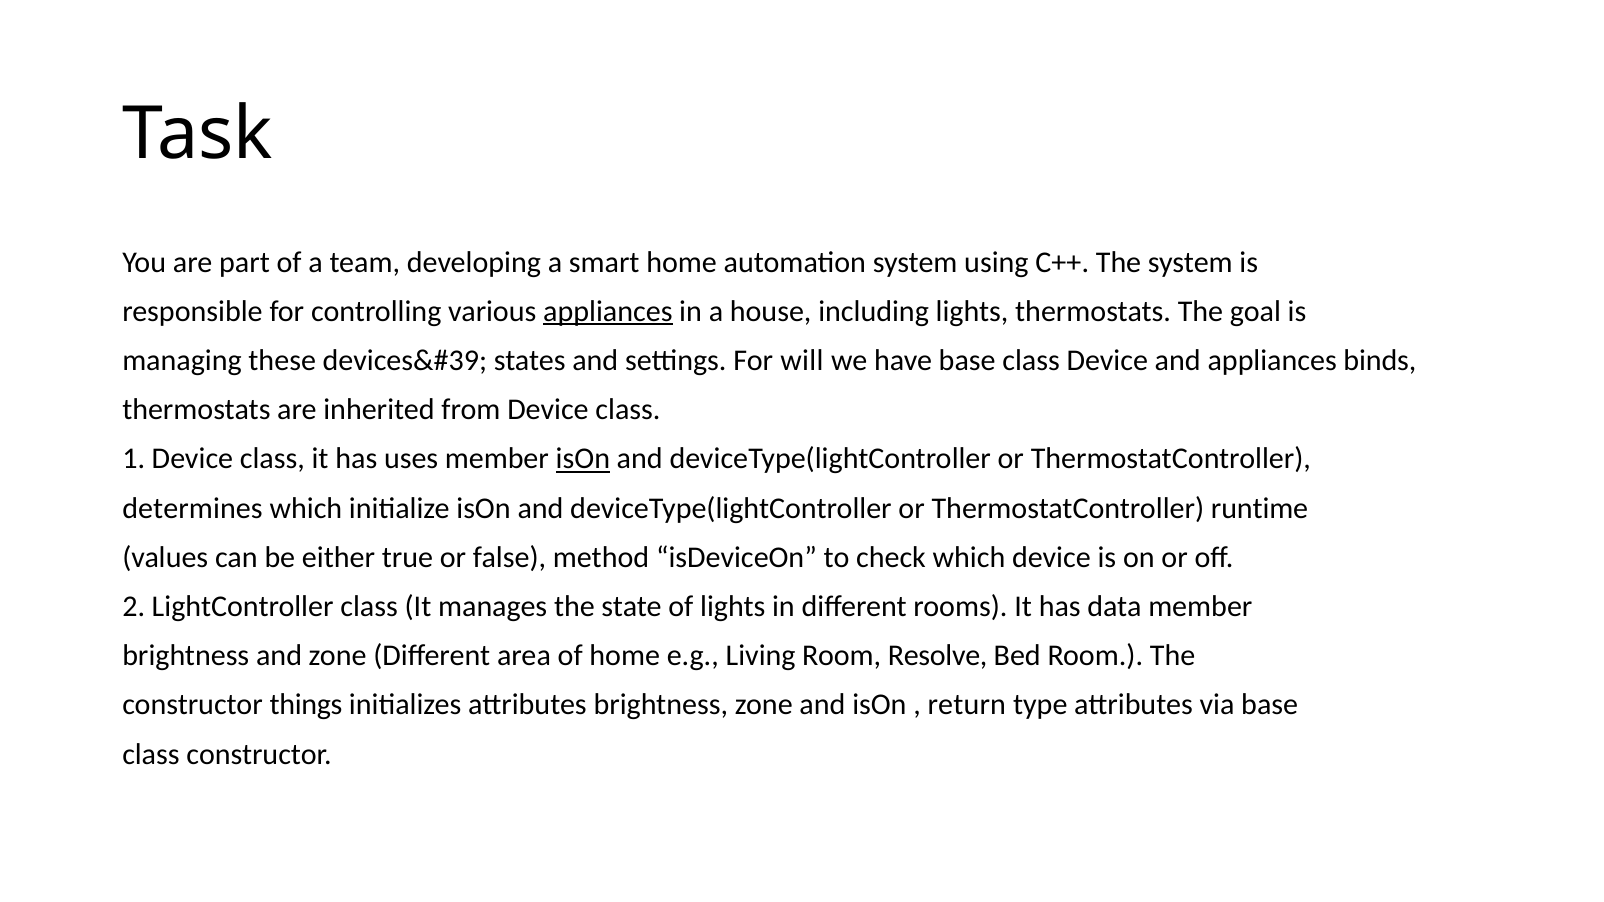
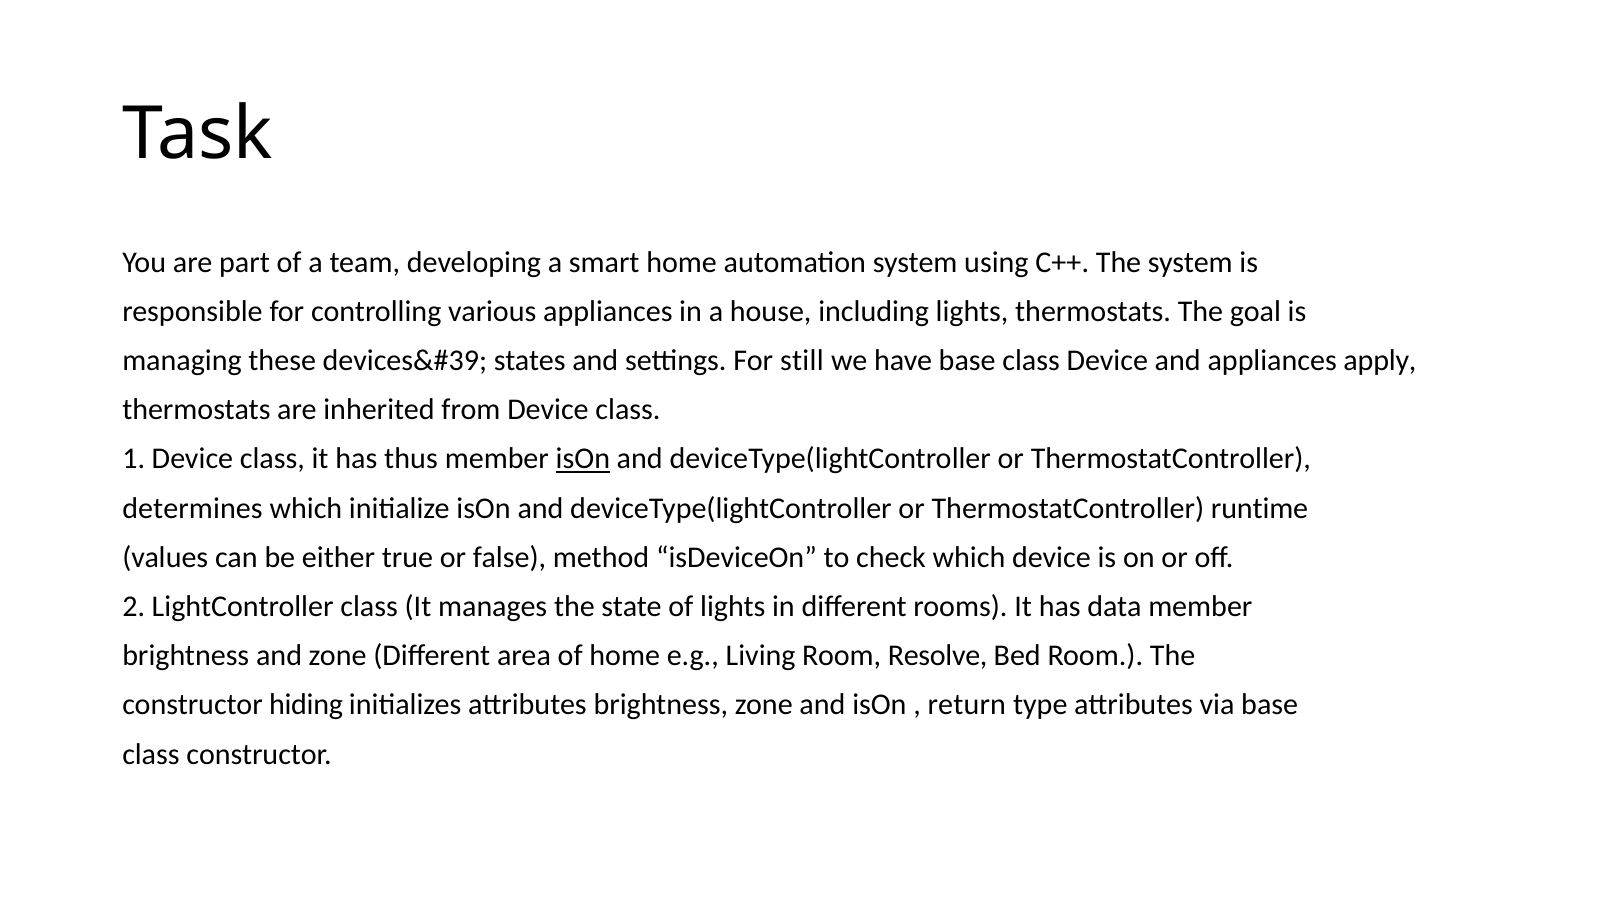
appliances underline: present -> none (608, 311)
will: will -> still (802, 361)
binds: binds -> apply (1380, 361)
uses: uses -> thus (411, 459)
things: things -> hiding (306, 705)
